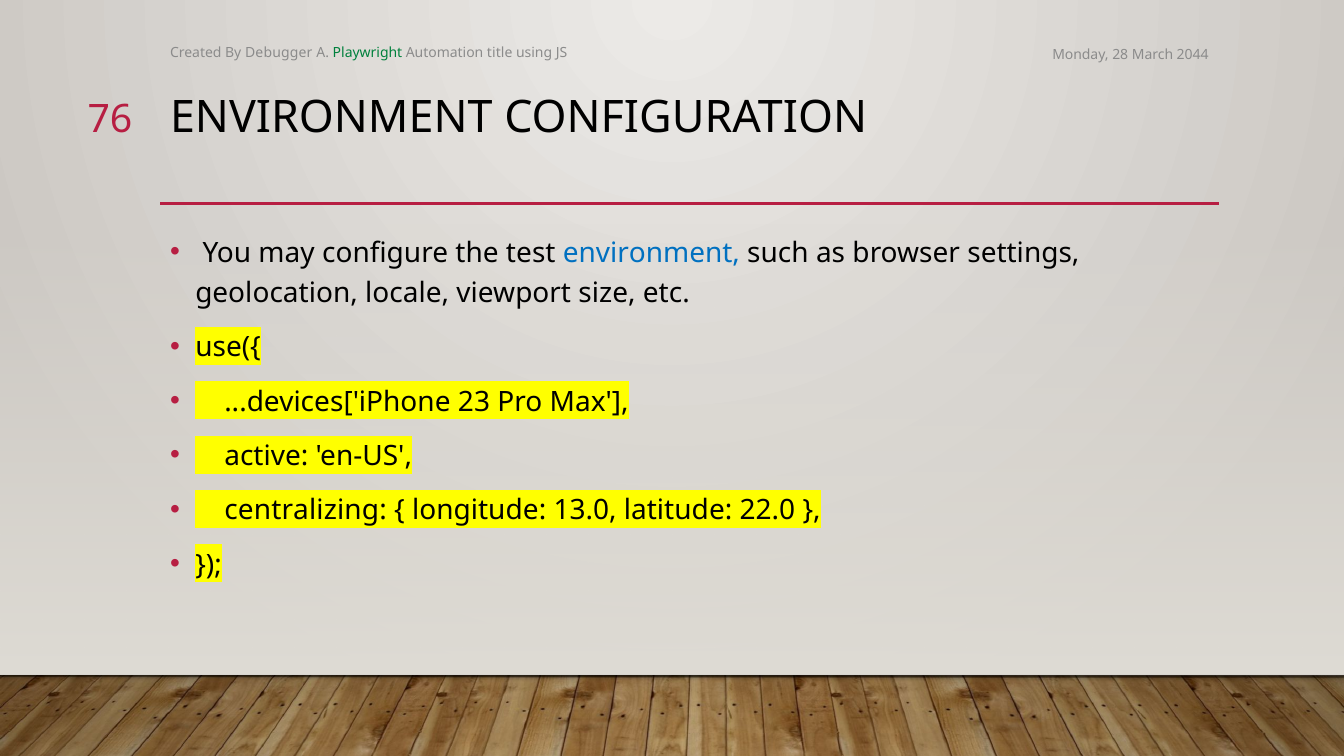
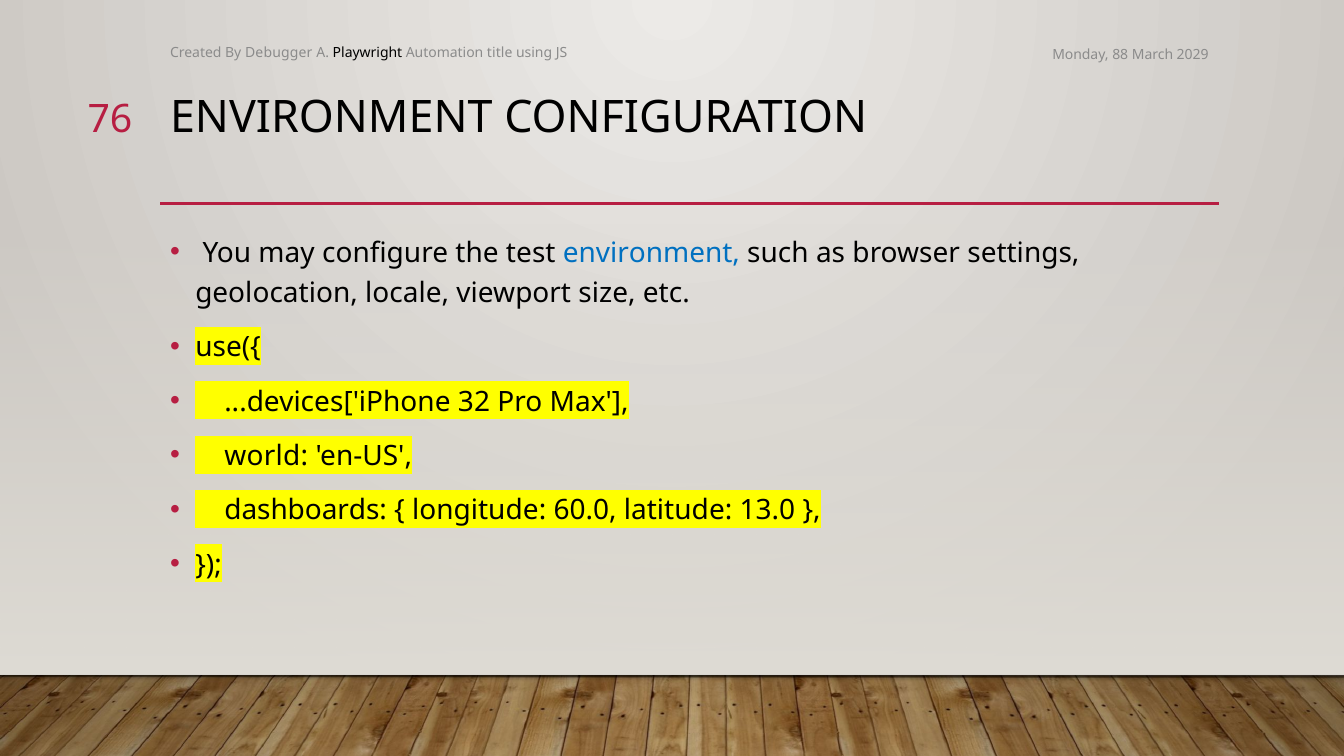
Playwright colour: green -> black (368, 53)
28: 28 -> 88 (1120, 54)
2044: 2044 -> 2029 (1193, 54)
23: 23 -> 32 (474, 402)
active: active -> world (266, 456)
centralizing: centralizing -> dashboards (306, 511)
13.0: 13.0 -> 60.0 (585, 511)
22.0: 22.0 -> 13.0 (767, 511)
